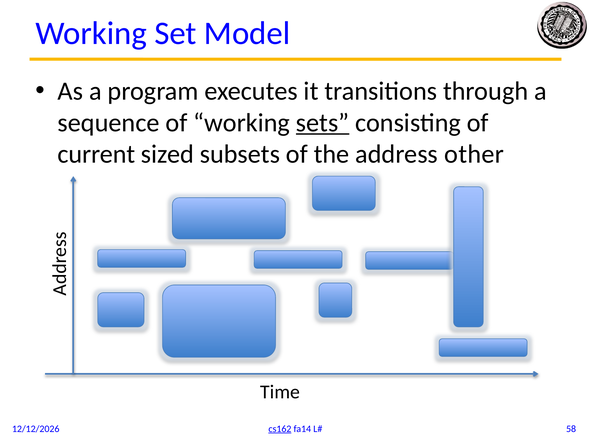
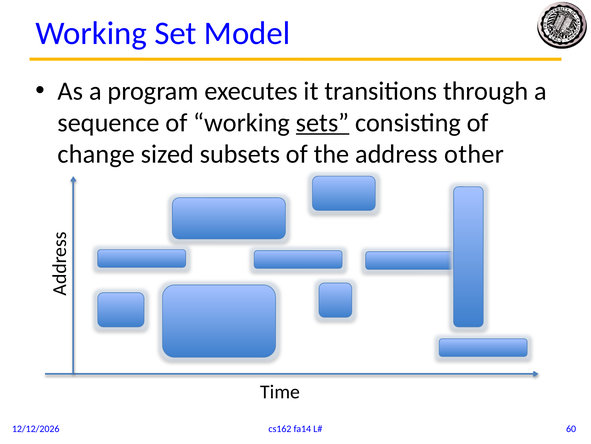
current: current -> change (96, 154)
cs162 underline: present -> none (280, 428)
58: 58 -> 60 (571, 428)
